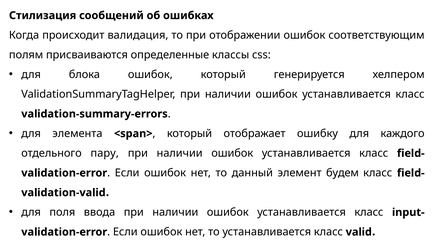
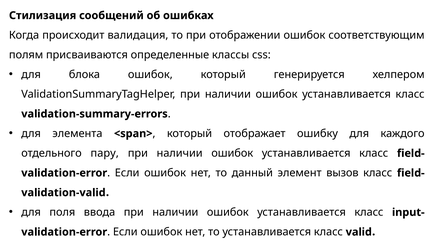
будем: будем -> вызов (342, 173)
